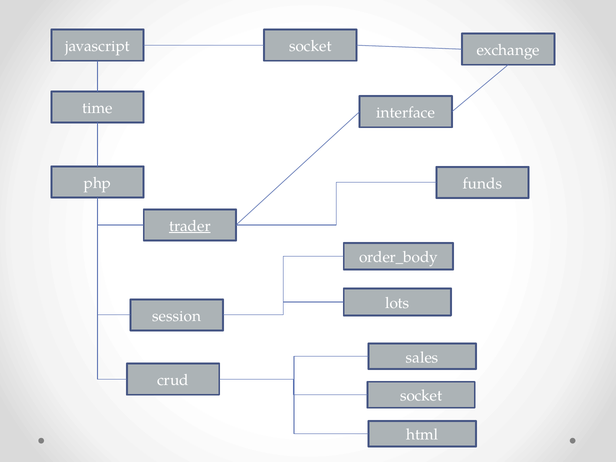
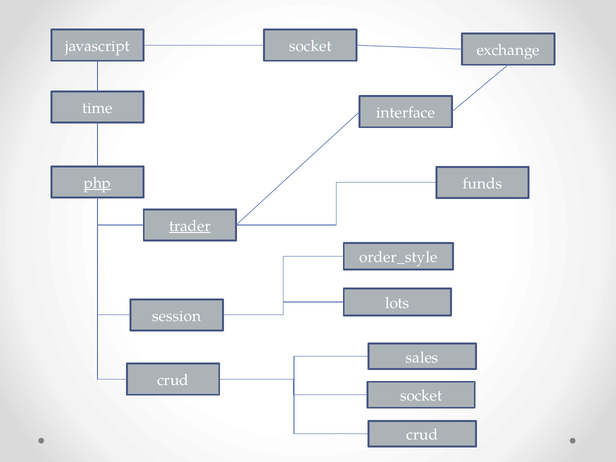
php underline: none -> present (98, 183)
order_body: order_body -> order_style (398, 257)
html: html -> crud (422, 435)
